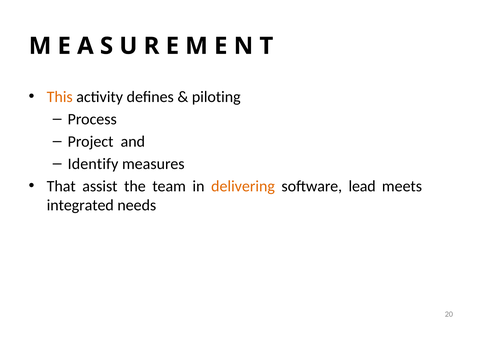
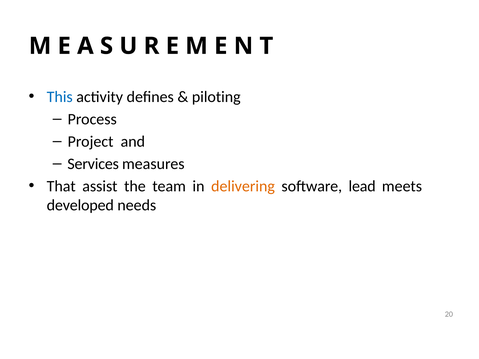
This colour: orange -> blue (60, 97)
Identify: Identify -> Services (93, 164)
integrated: integrated -> developed (80, 205)
